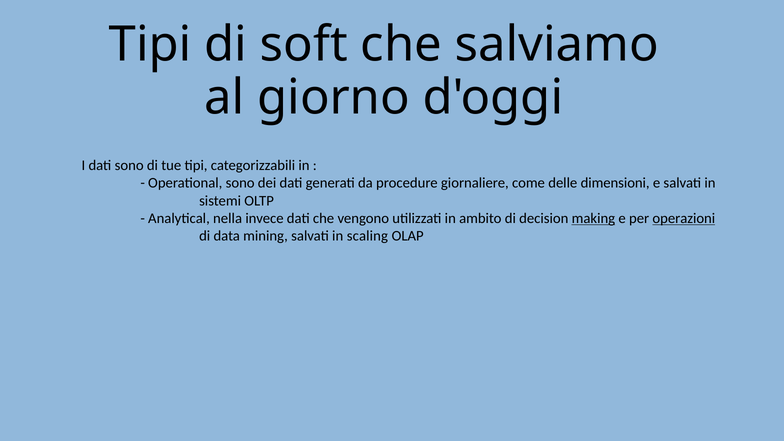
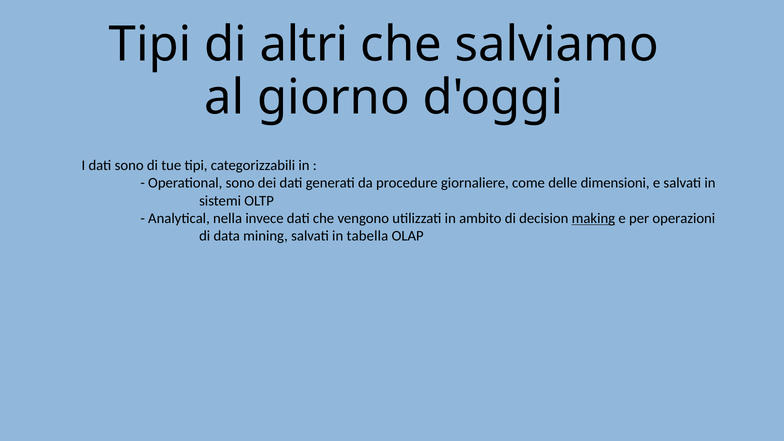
soft: soft -> altri (304, 44)
operazioni underline: present -> none (684, 218)
scaling: scaling -> tabella (367, 236)
